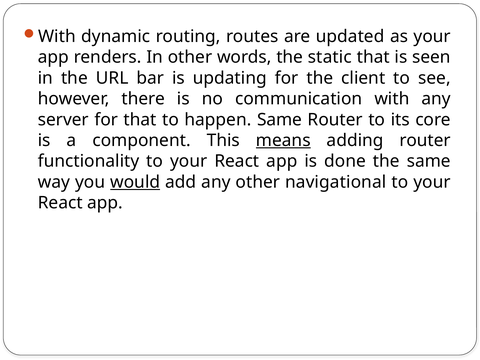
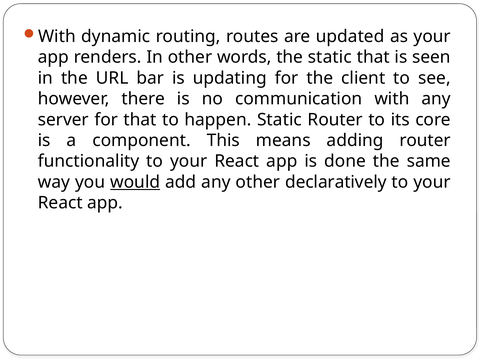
happen Same: Same -> Static (279, 120)
means underline: present -> none (283, 140)
navigational: navigational -> declaratively (336, 182)
